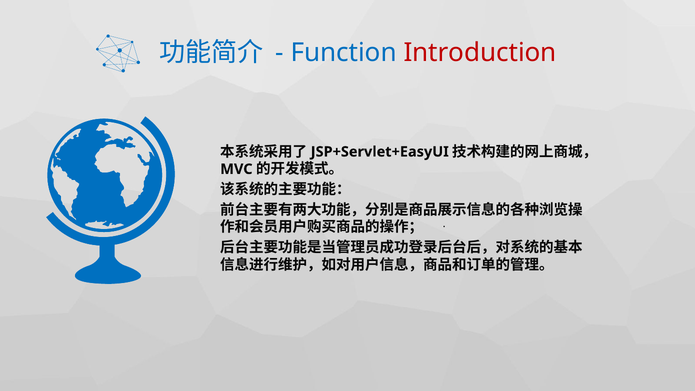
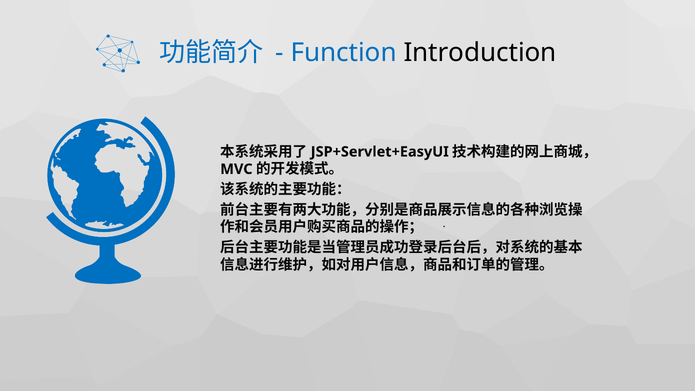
Introduction colour: red -> black (480, 53)
